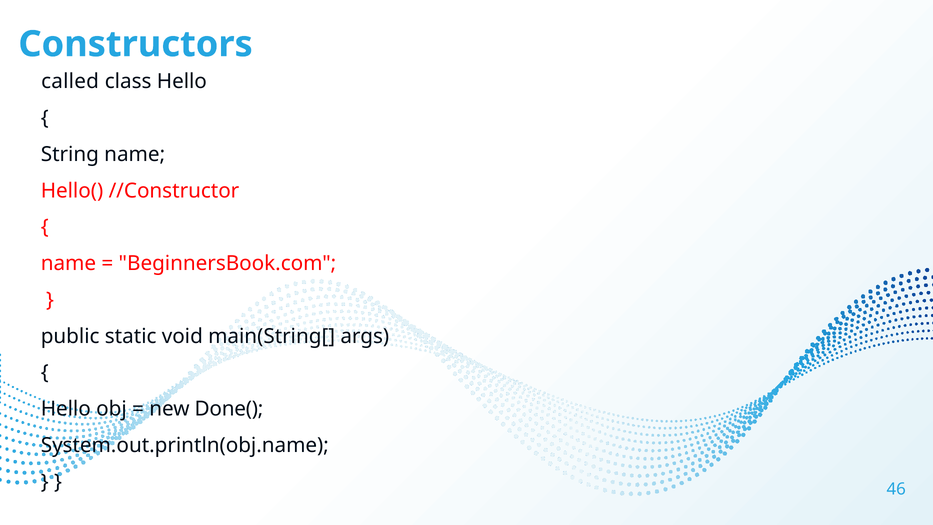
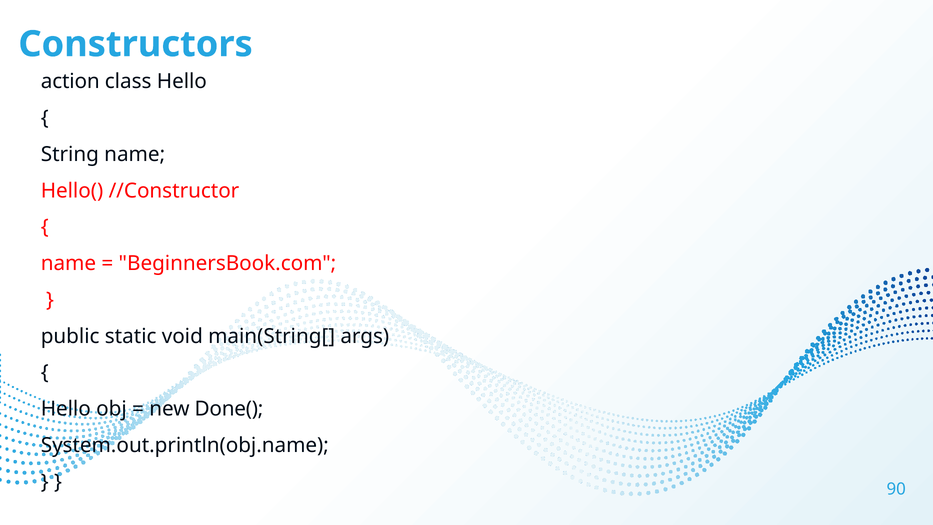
called: called -> action (70, 82)
46: 46 -> 90 (896, 489)
